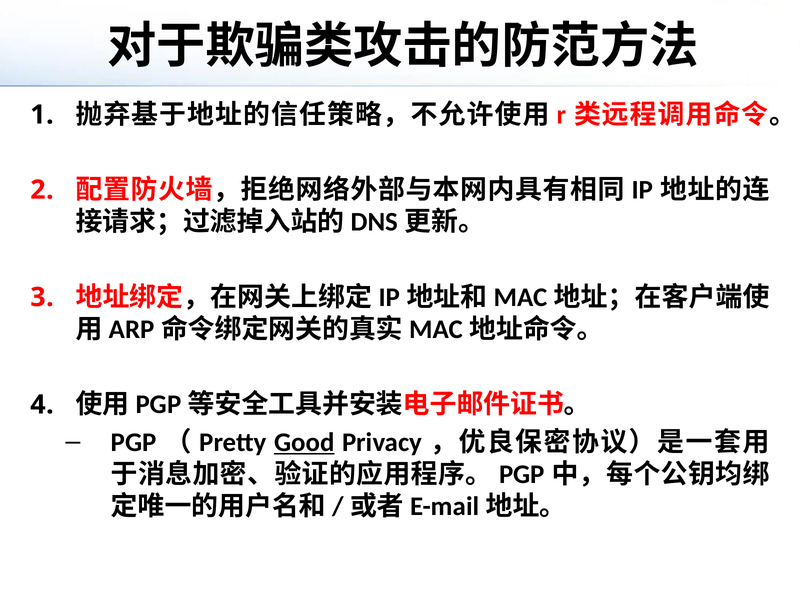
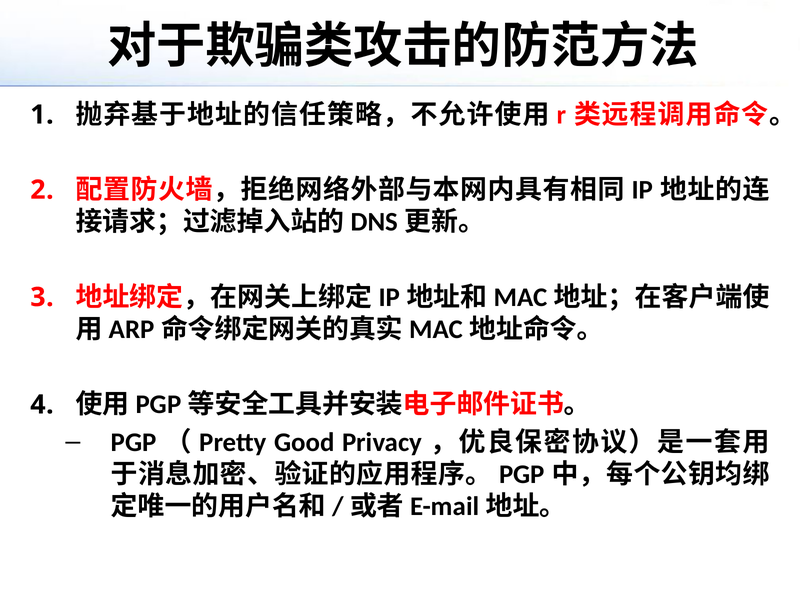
Good underline: present -> none (304, 443)
